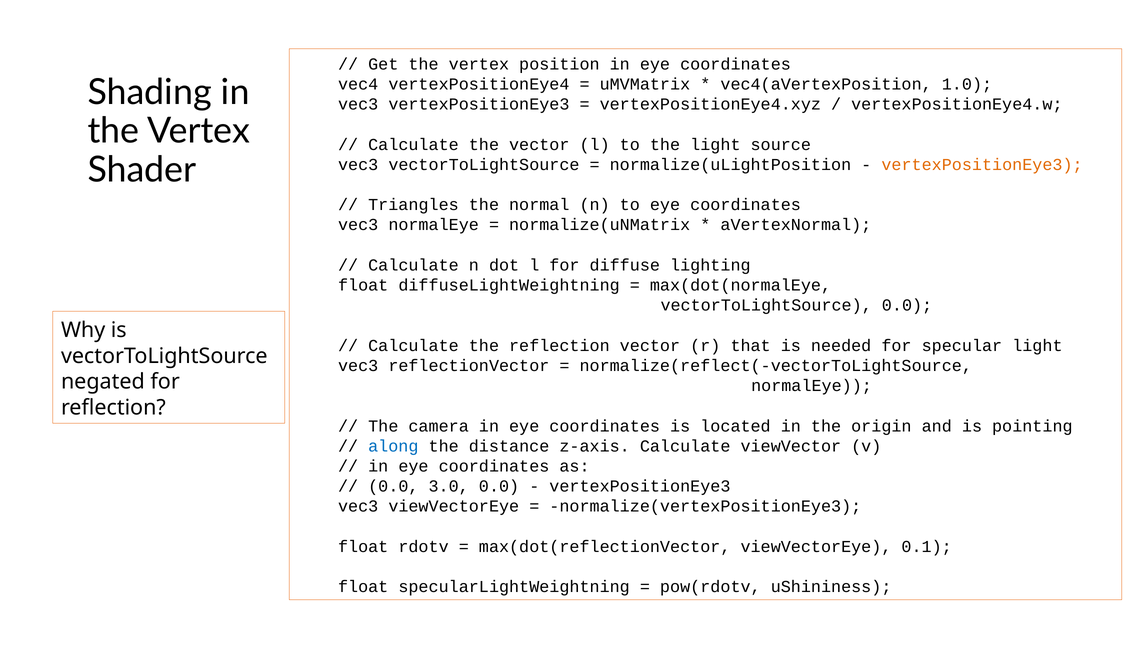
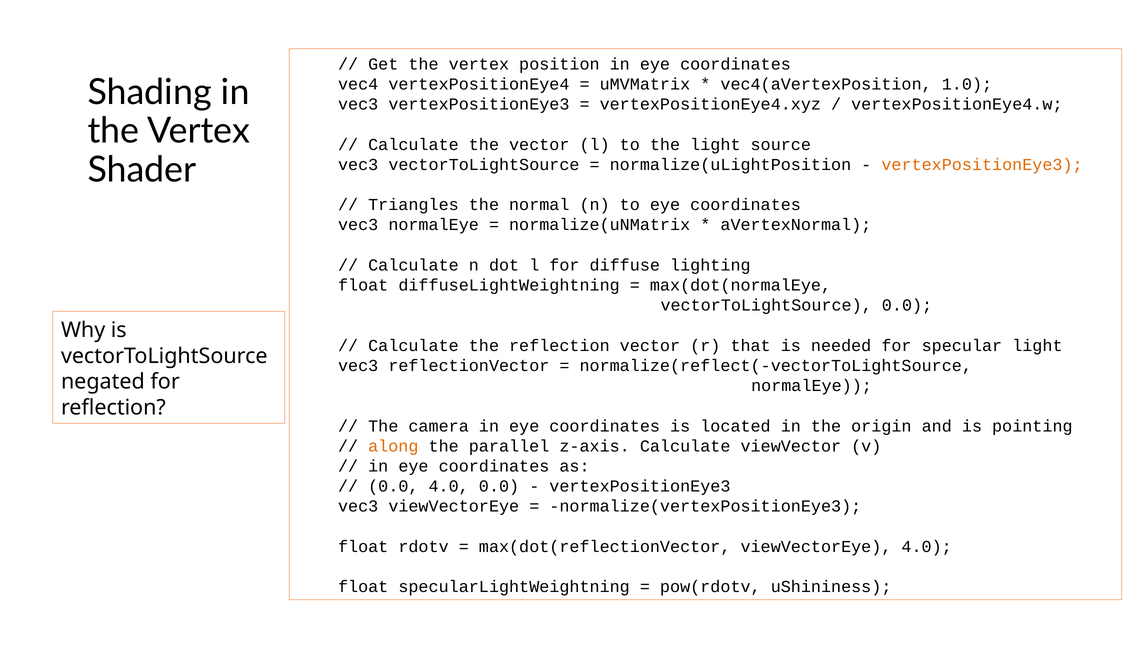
along colour: blue -> orange (393, 446)
distance: distance -> parallel (509, 446)
0.0 3.0: 3.0 -> 4.0 (449, 486)
viewVectorEye 0.1: 0.1 -> 4.0 (927, 546)
